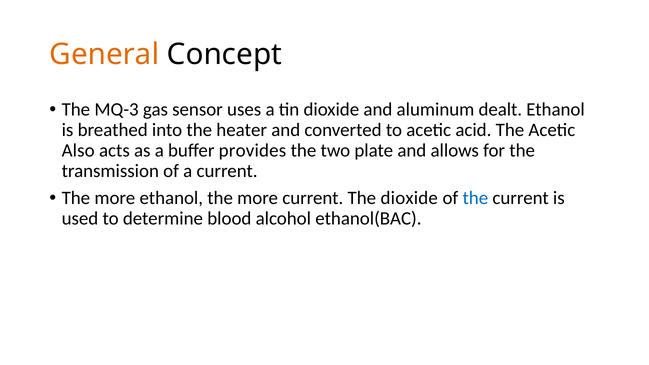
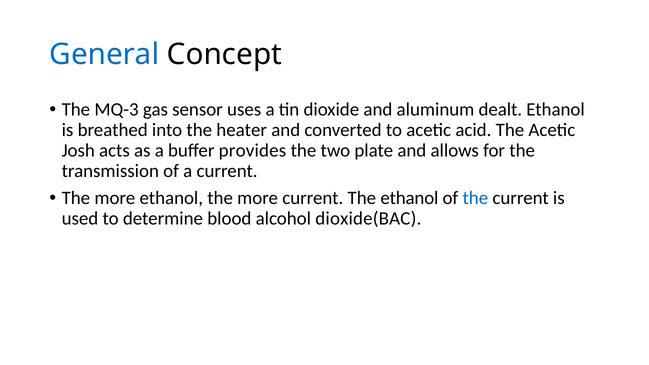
General colour: orange -> blue (104, 55)
Also: Also -> Josh (78, 151)
The dioxide: dioxide -> ethanol (409, 198)
ethanol(BAC: ethanol(BAC -> dioxide(BAC (368, 219)
